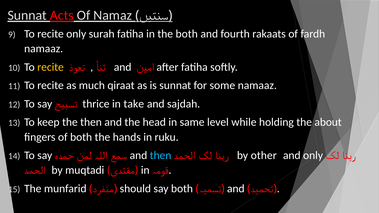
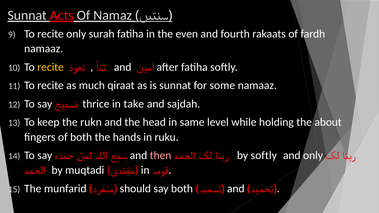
the both: both -> even (187, 34)
the then: then -> rukn (91, 122)
then colour: light blue -> pink (161, 155)
other: other -> softly (264, 155)
